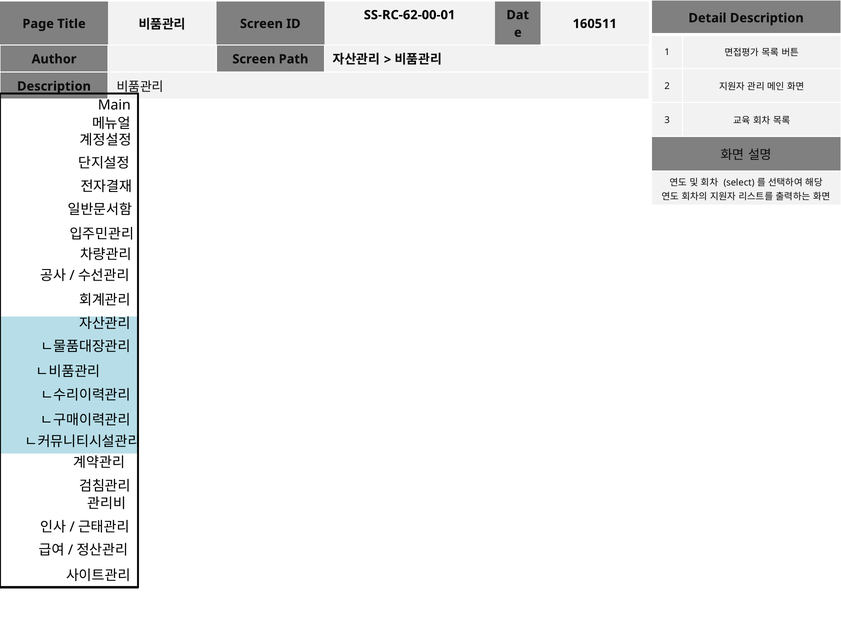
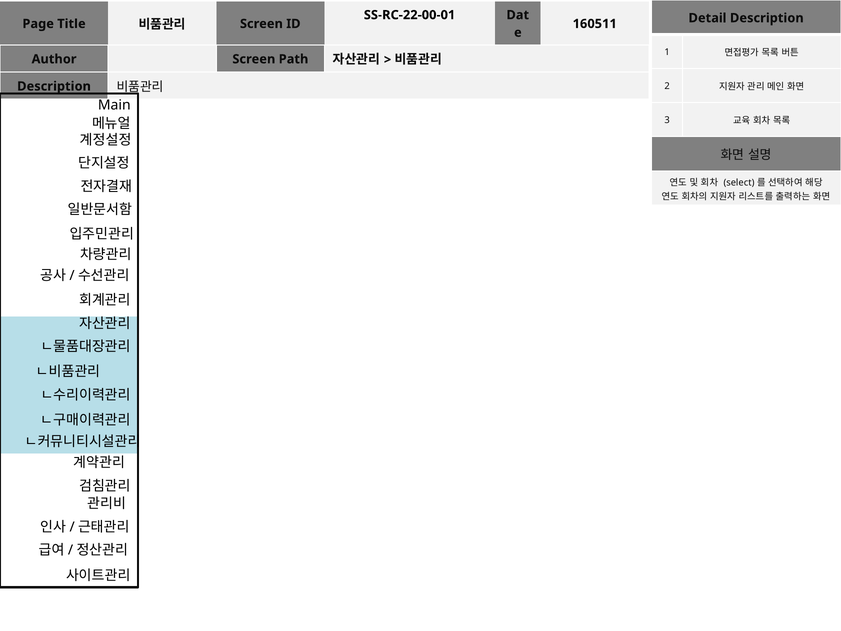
SS-RC-62-00-01: SS-RC-62-00-01 -> SS-RC-22-00-01 (410, 15)
